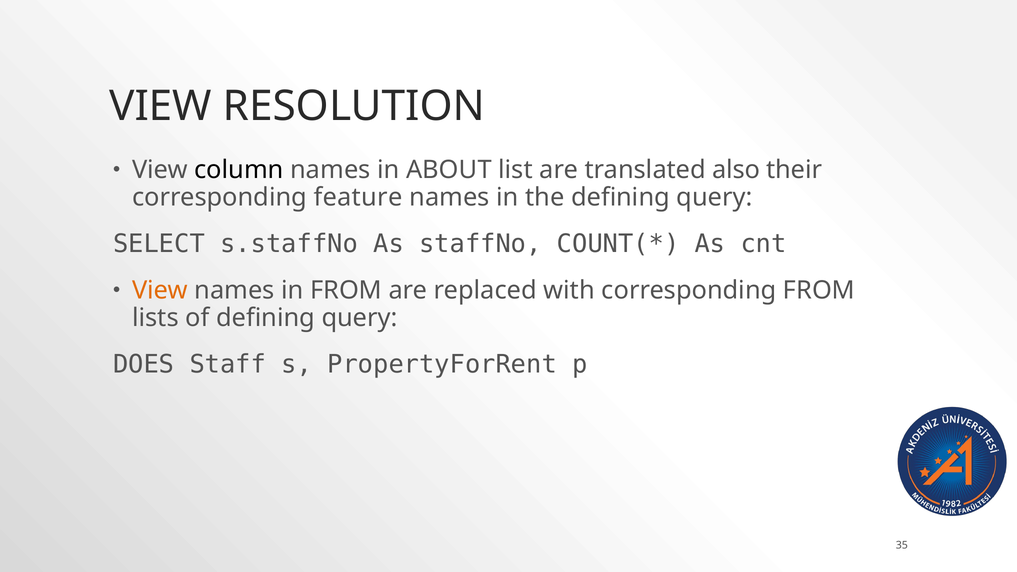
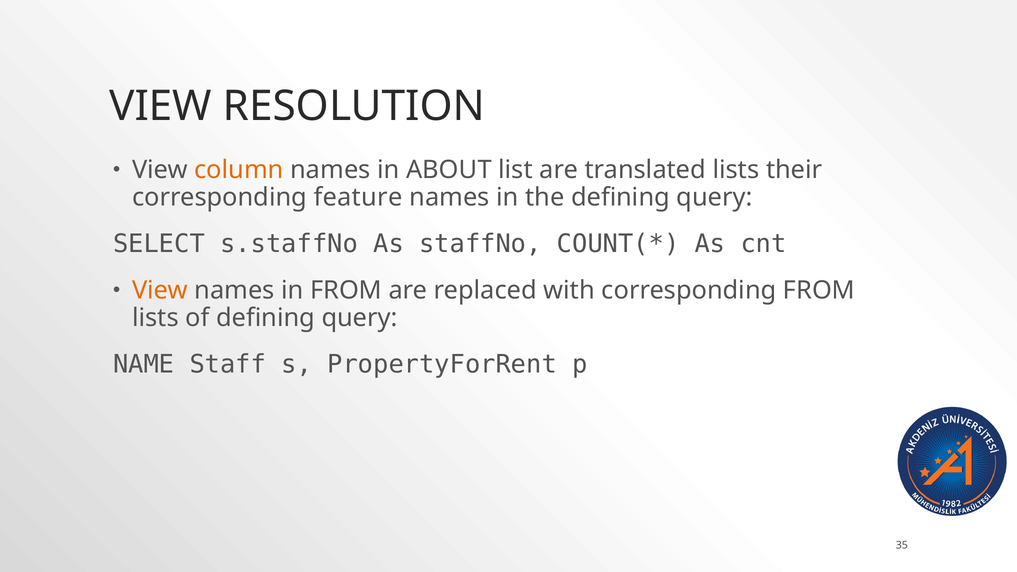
column colour: black -> orange (239, 170)
translated also: also -> lists (736, 170)
DOES: DOES -> NAME (144, 364)
